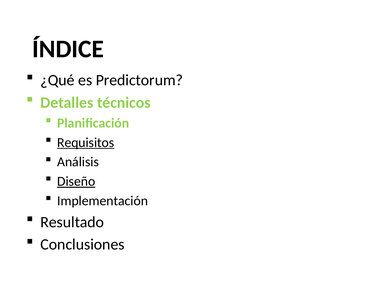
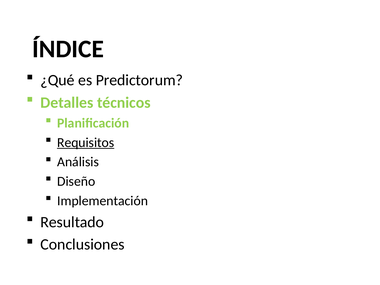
Diseño underline: present -> none (76, 181)
